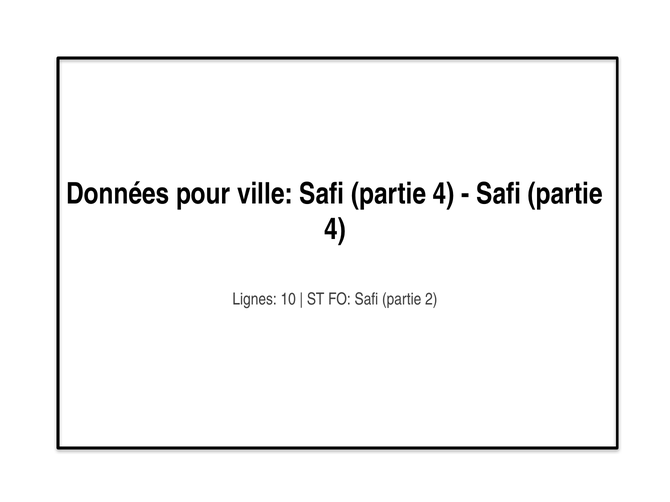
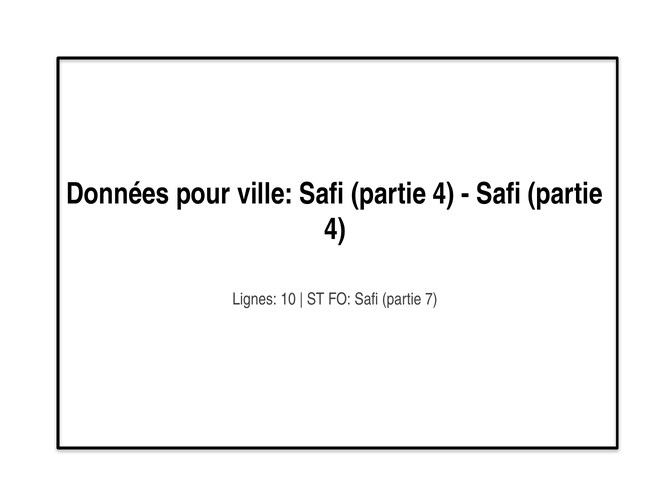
2: 2 -> 7 (431, 299)
